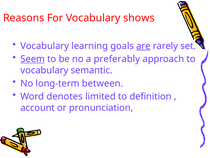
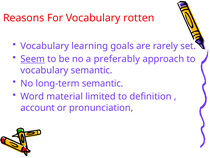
shows: shows -> rotten (139, 18)
are underline: present -> none (143, 46)
long-term between: between -> semantic (103, 83)
denotes: denotes -> material (65, 96)
